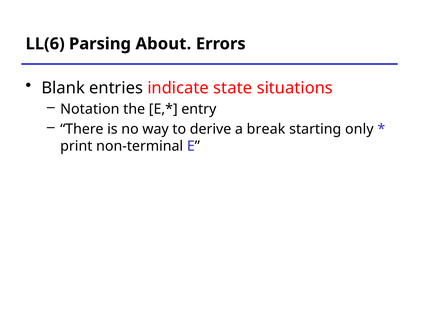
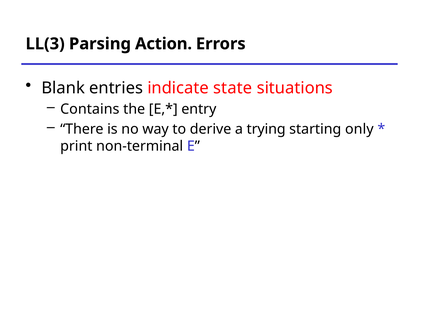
LL(6: LL(6 -> LL(3 (45, 44)
About: About -> Action (164, 44)
Notation: Notation -> Contains (90, 109)
break: break -> trying (266, 129)
